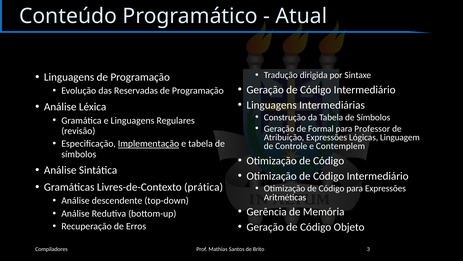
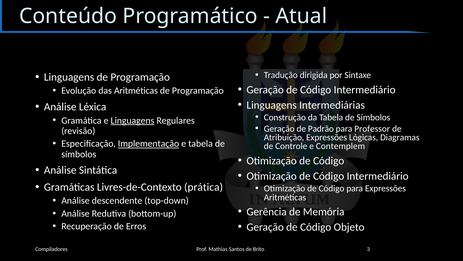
das Reservadas: Reservadas -> Aritméticas (136, 91)
Linguagens underline: none -> present (133, 120)
Formal: Formal -> Padrão (321, 128)
Linguagem: Linguagem -> Diagramas (400, 137)
